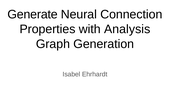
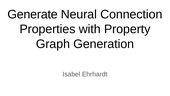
Analysis: Analysis -> Property (127, 29)
